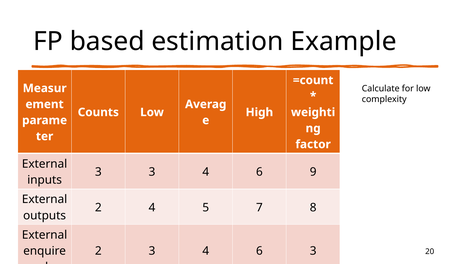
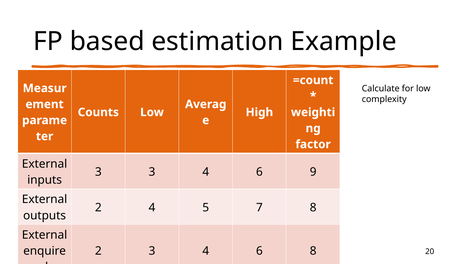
6 3: 3 -> 8 (313, 251)
